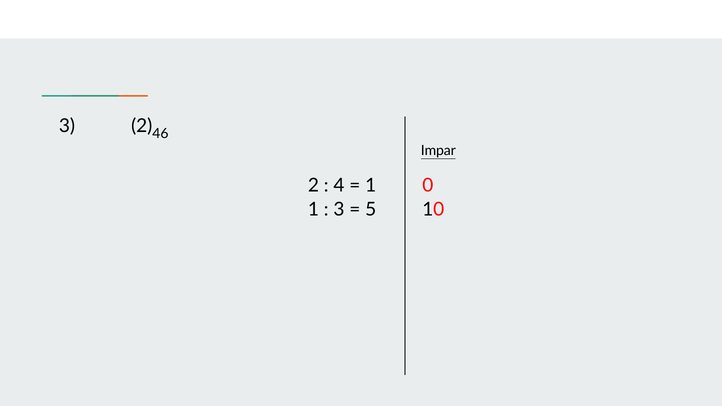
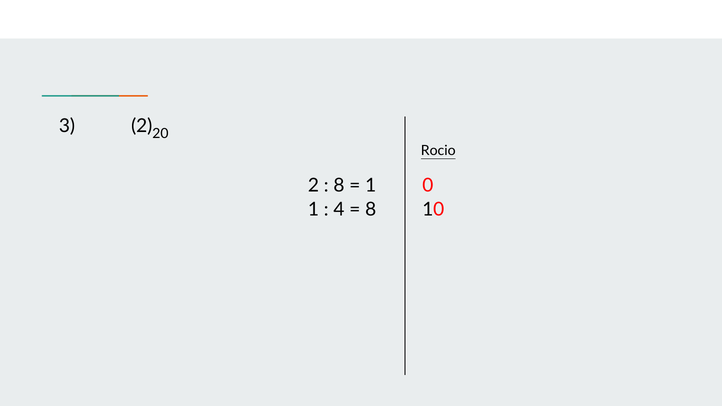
46: 46 -> 20 (160, 133)
Impar: Impar -> Rocio (438, 150)
4: 4 -> 8 (339, 185)
3: 3 -> 4 (339, 209)
5: 5 -> 8 (371, 209)
